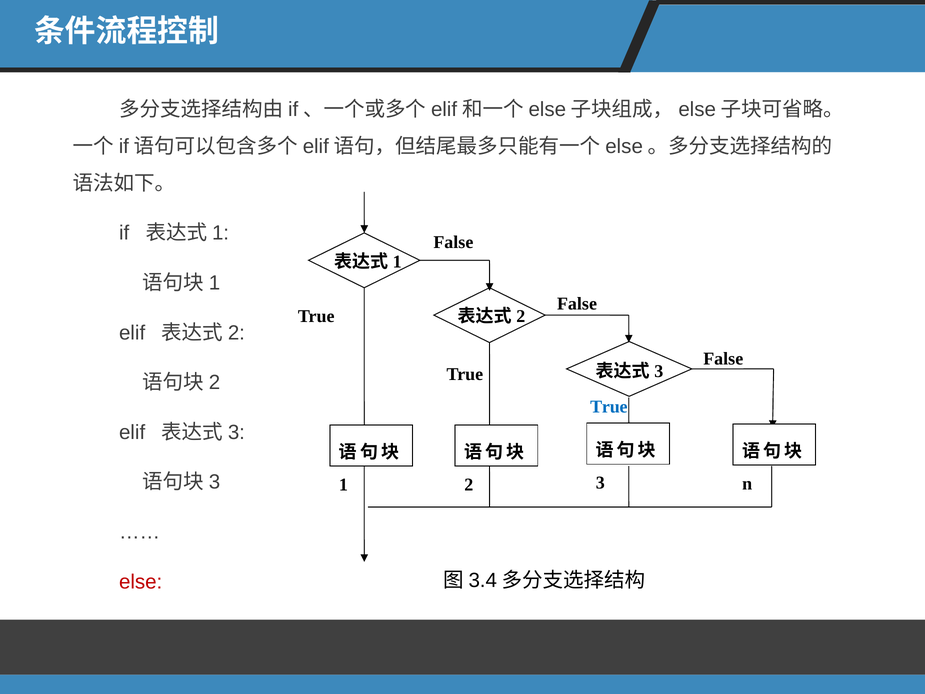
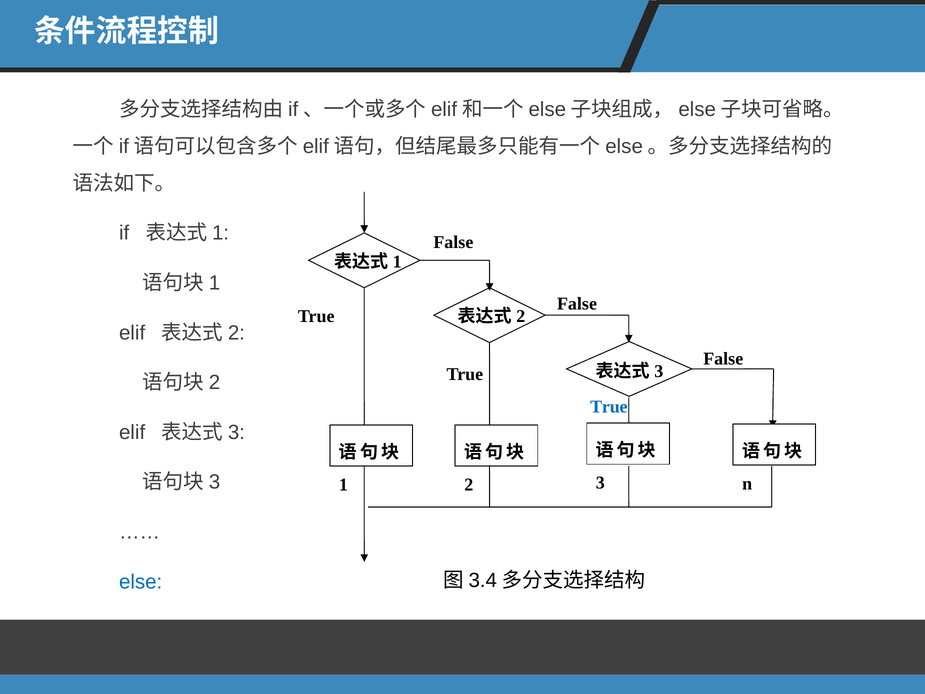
else colour: red -> blue (141, 582)
